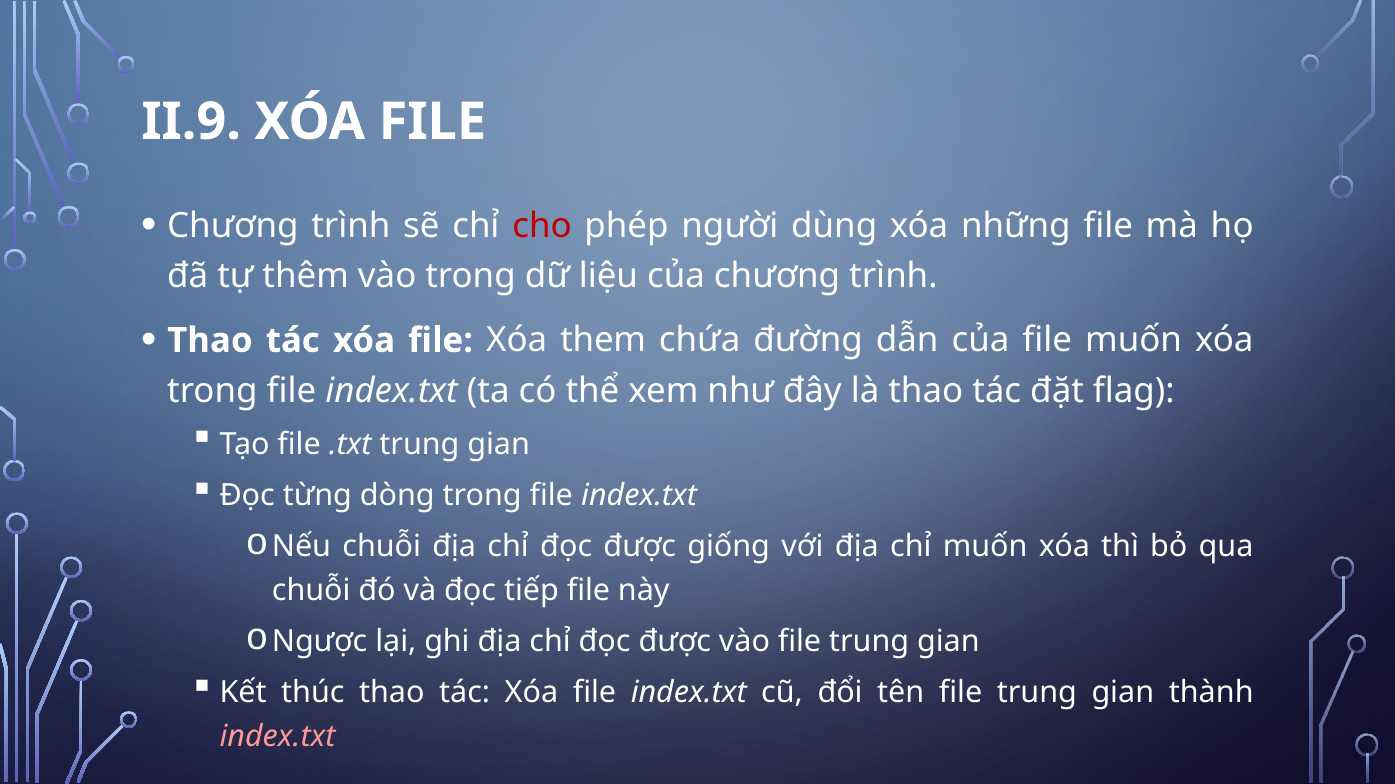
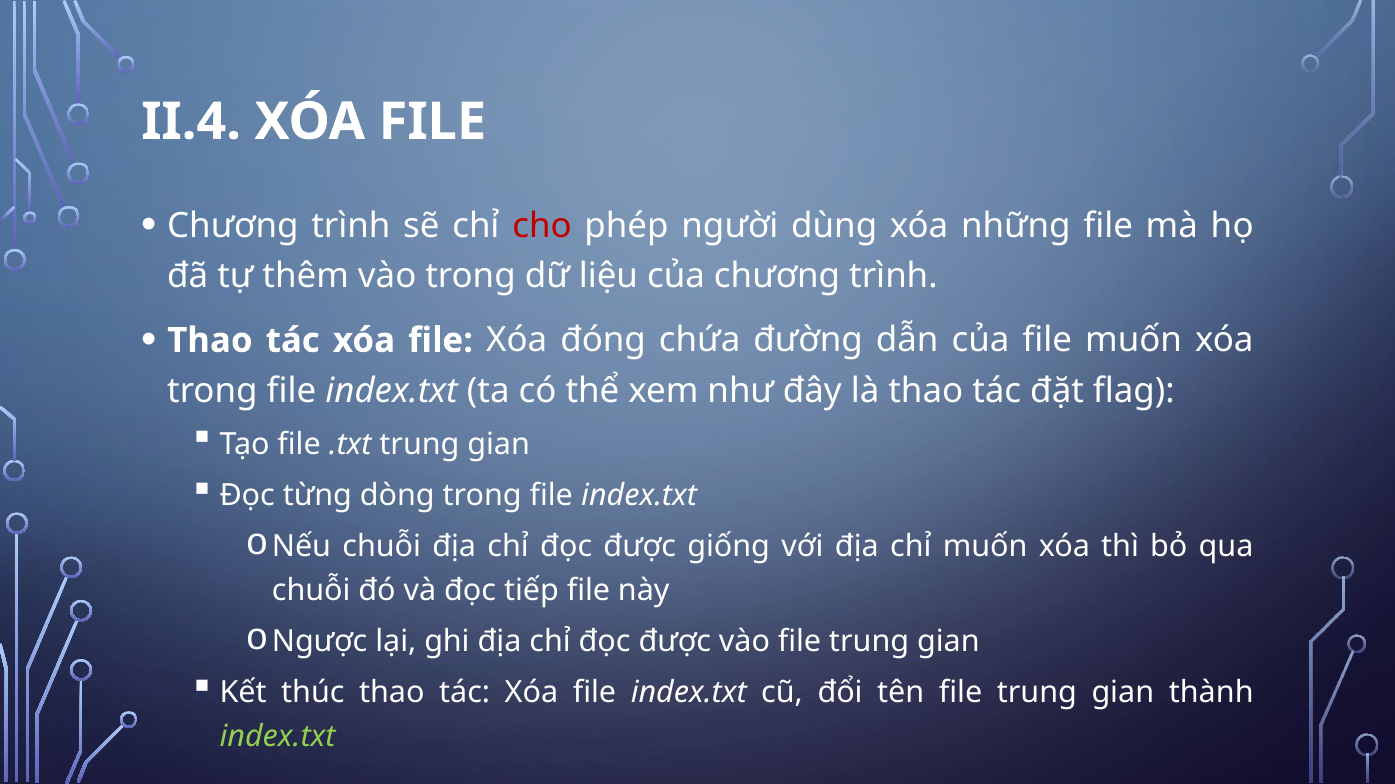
II.9: II.9 -> II.4 (191, 122)
them: them -> đóng (603, 341)
index.txt colour: pink -> light green (278, 737)
